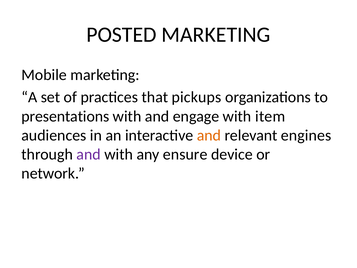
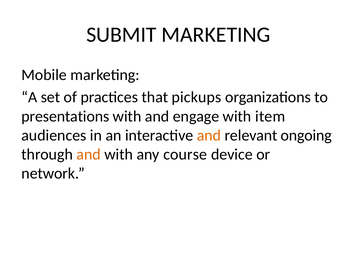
POSTED: POSTED -> SUBMIT (121, 35)
engines: engines -> ongoing (306, 135)
and colour: purple -> orange (89, 154)
ensure: ensure -> course (185, 154)
